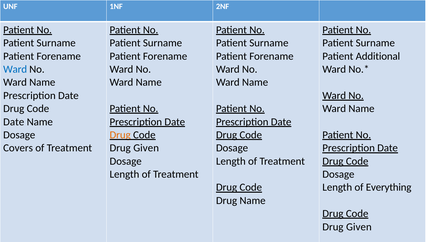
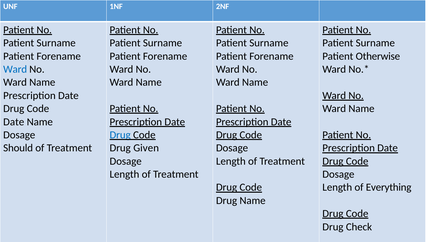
Additional: Additional -> Otherwise (378, 56)
Drug colour: orange -> blue (120, 135)
Covers: Covers -> Should (18, 148)
Given: Given -> Check (359, 227)
